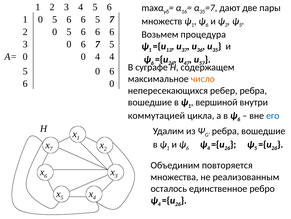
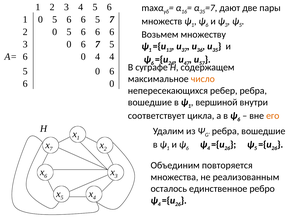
процедура: процедура -> множеству (203, 34)
А= 0: 0 -> 6 (25, 56)
коммутацией: коммутацией -> соответствует (156, 115)
его colour: blue -> orange (273, 115)
